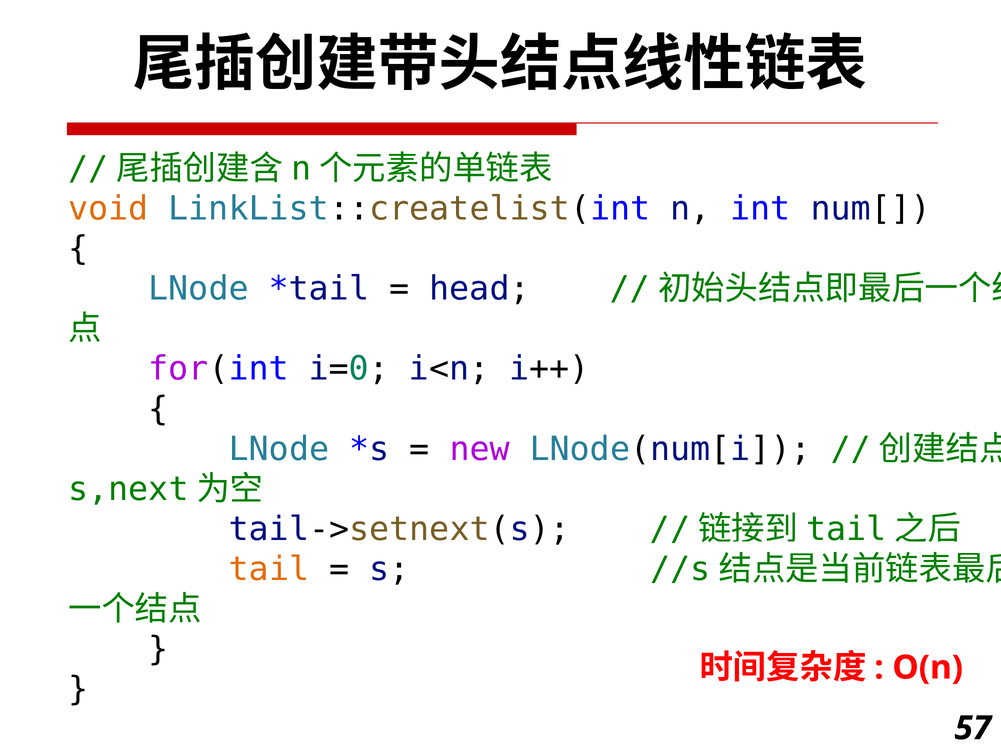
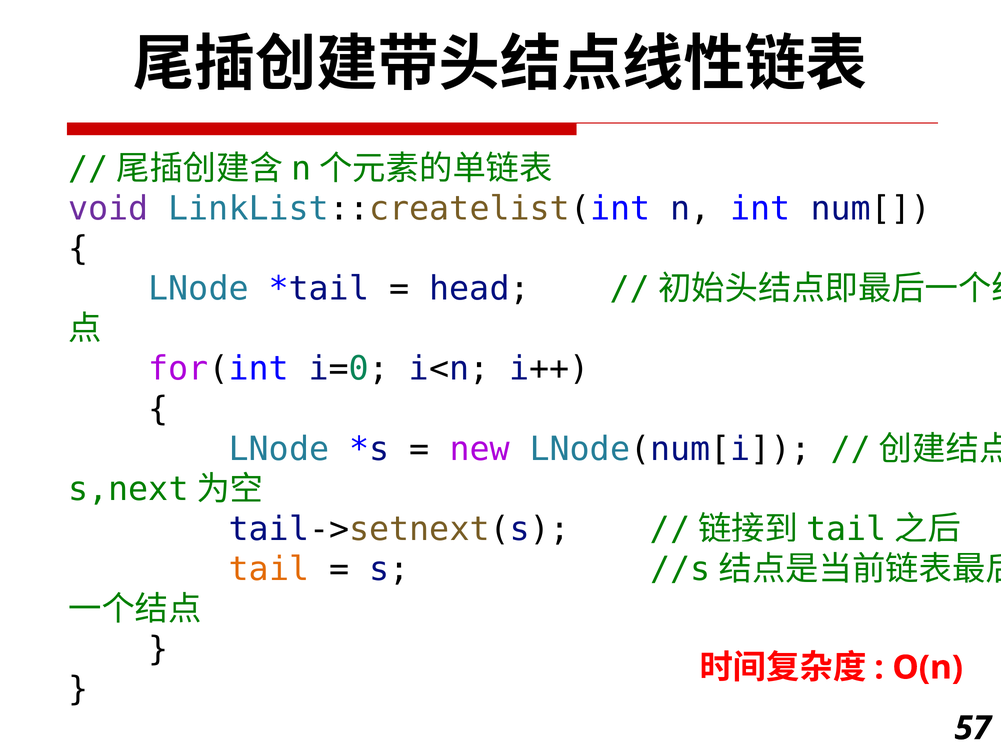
void colour: orange -> purple (108, 209)
